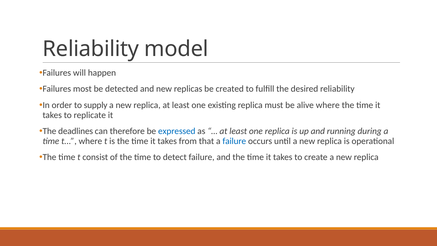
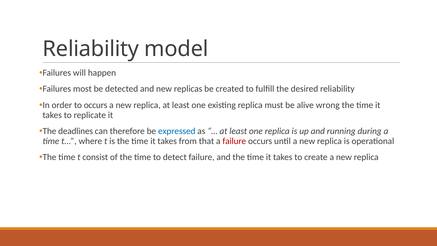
to supply: supply -> occurs (96, 105)
alive where: where -> wrong (328, 105)
failure colour: blue -> red (234, 141)
